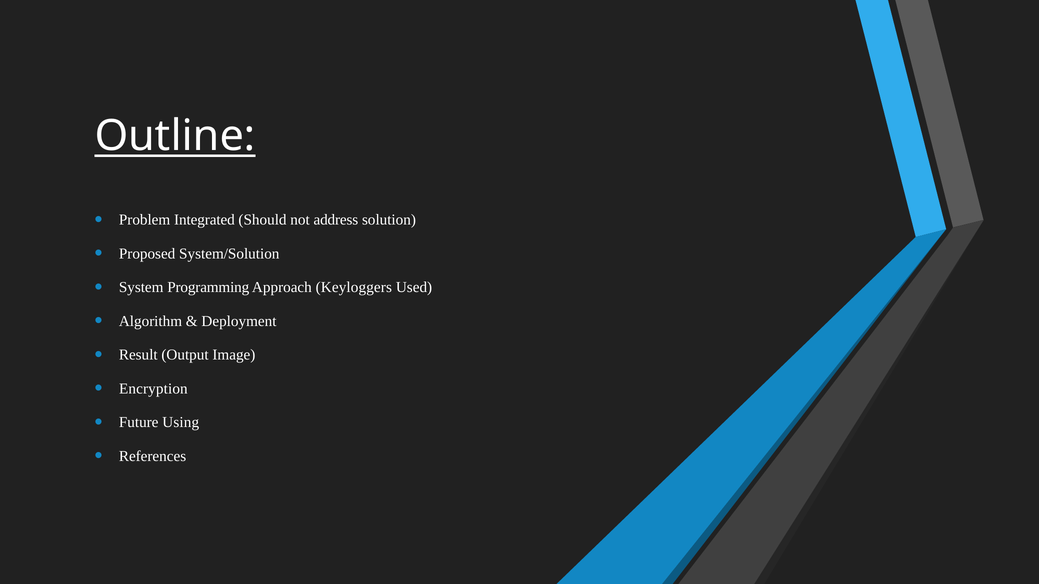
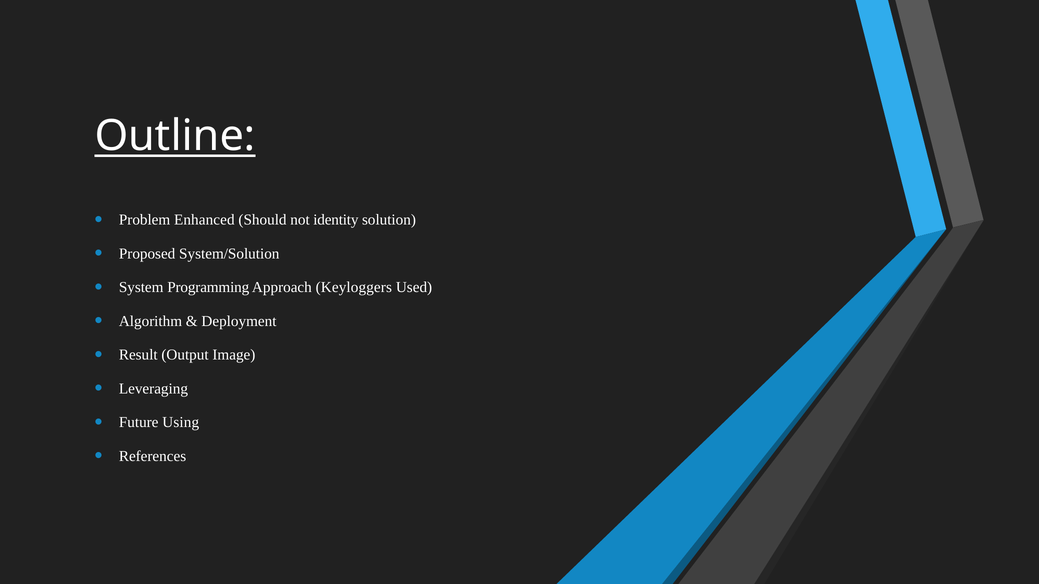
Integrated: Integrated -> Enhanced (204, 220)
address: address -> identity (336, 220)
Encryption: Encryption -> Leveraging (153, 389)
